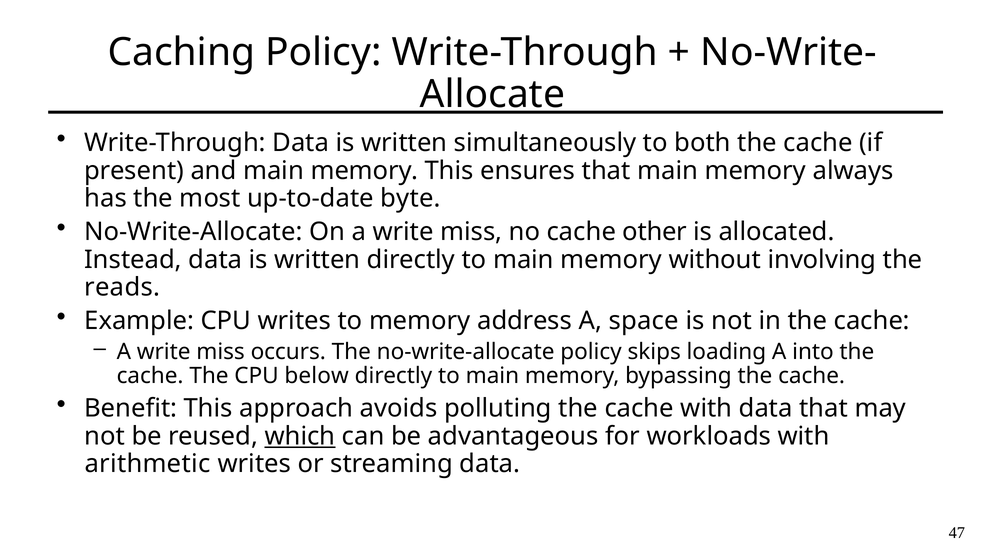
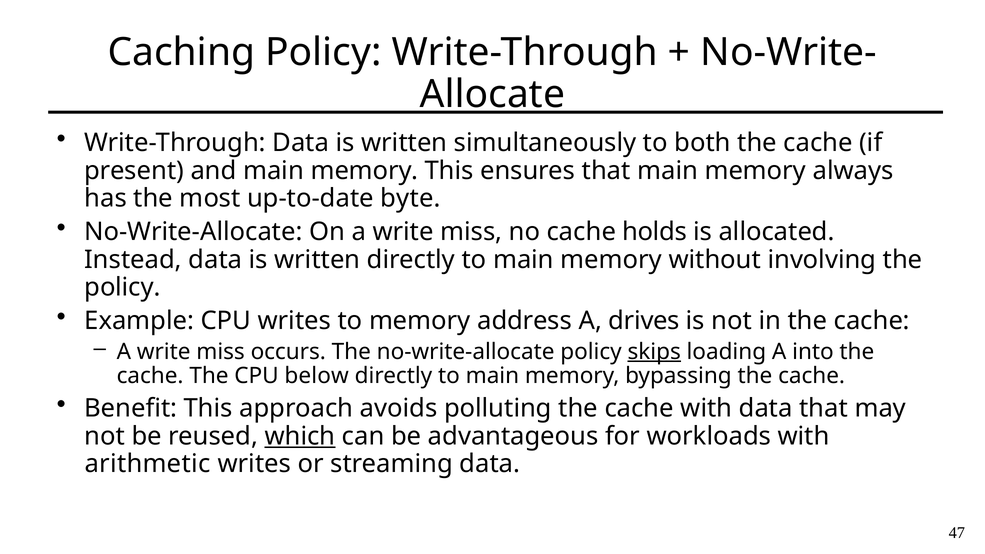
other: other -> holds (655, 232)
reads: reads -> policy (122, 287)
space: space -> drives (644, 321)
skips underline: none -> present (654, 352)
